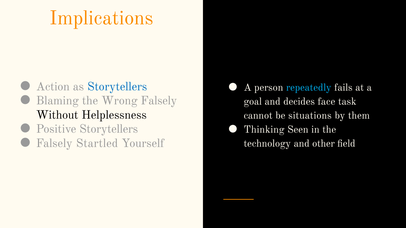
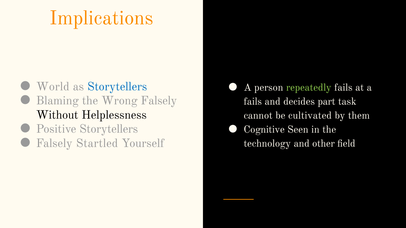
Action: Action -> World (53, 87)
repeatedly colour: light blue -> light green (309, 88)
goal: goal -> fails (253, 102)
face: face -> part (327, 102)
situations: situations -> cultivated (310, 116)
Thinking: Thinking -> Cognitive (264, 130)
